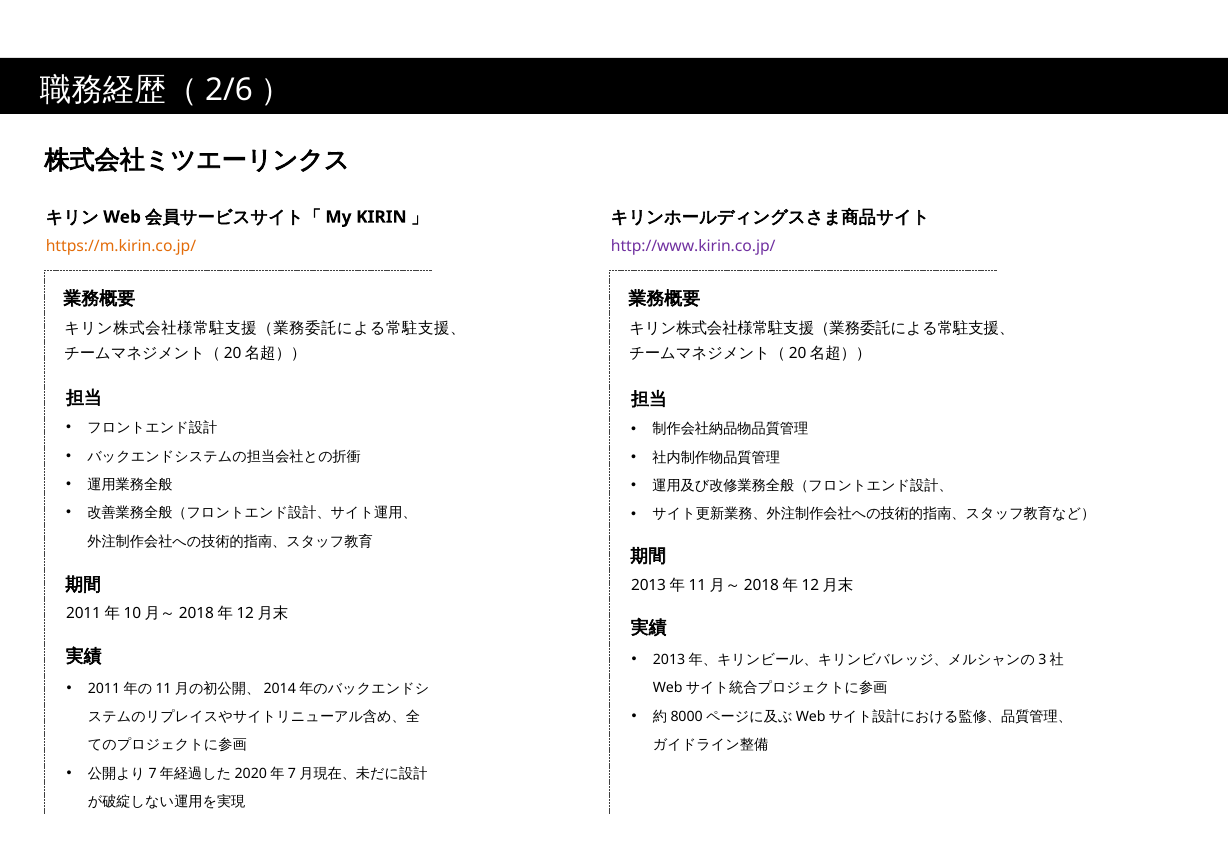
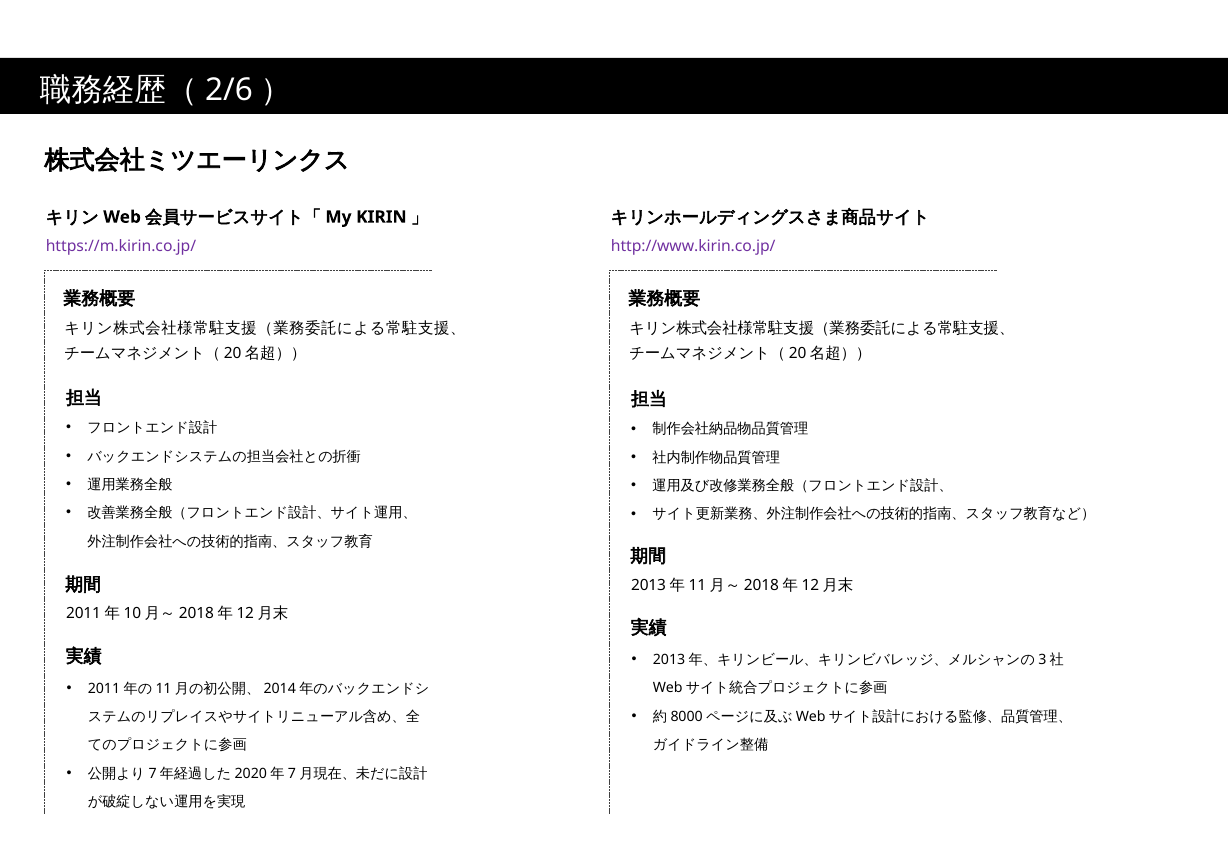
https://m.kirin.co.jp/ colour: orange -> purple (121, 246)
